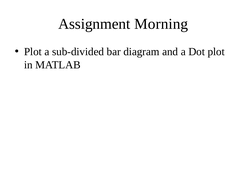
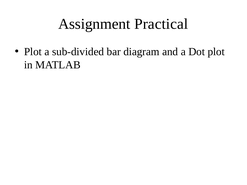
Morning: Morning -> Practical (161, 24)
